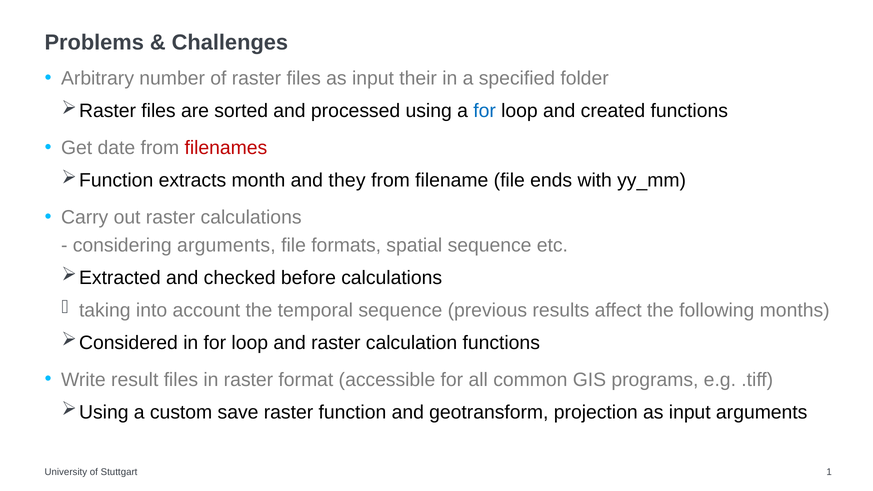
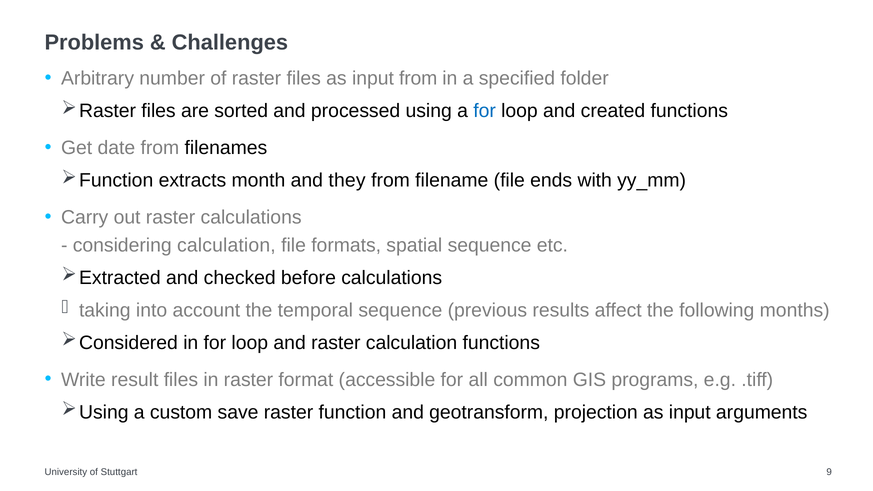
input their: their -> from (418, 78)
filenames colour: red -> black (226, 148)
considering arguments: arguments -> calculation (226, 245)
1: 1 -> 9 (829, 472)
